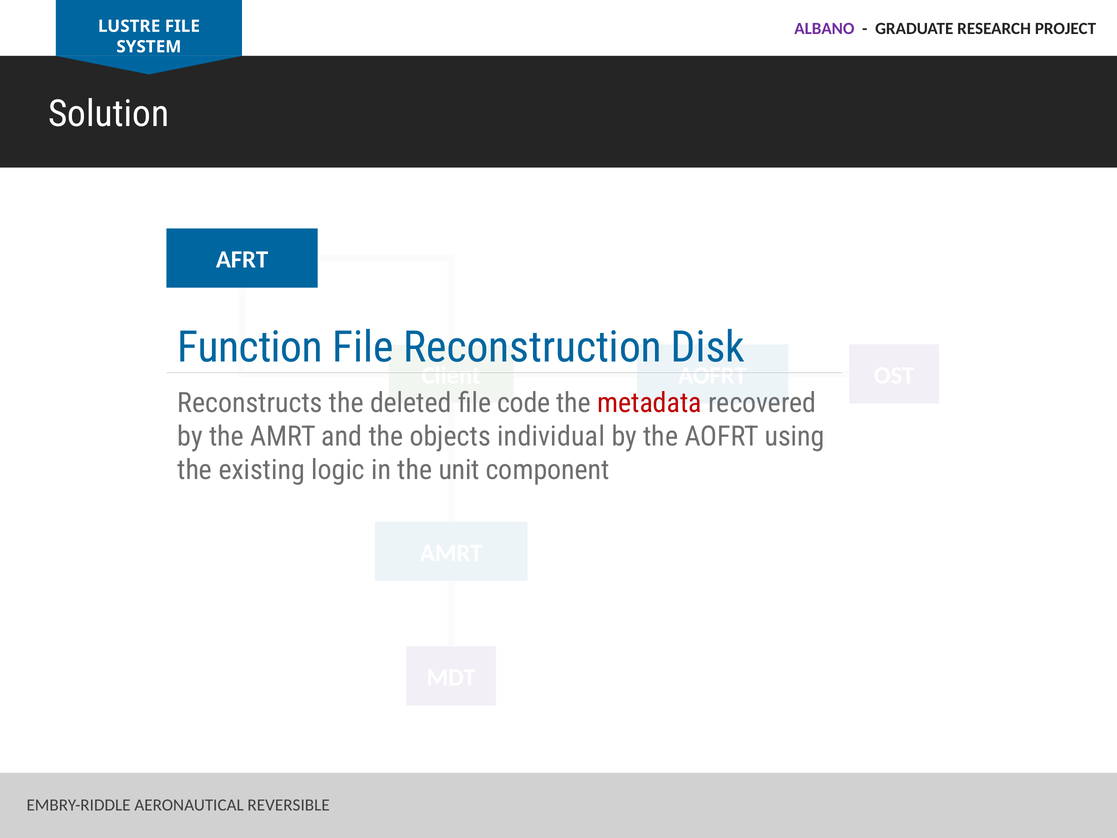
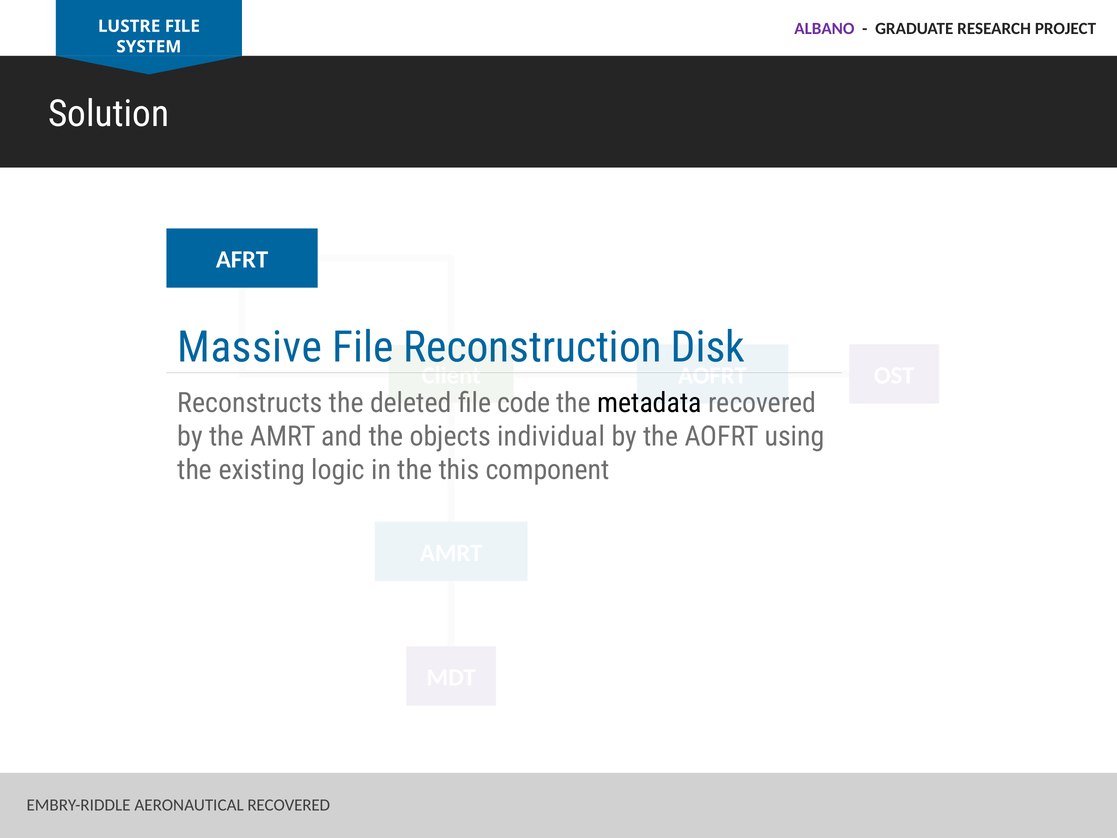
Function: Function -> Massive (250, 347)
metadata colour: red -> black (650, 403)
unit: unit -> this (459, 470)
AERONAUTICAL REVERSIBLE: REVERSIBLE -> RECOVERED (289, 805)
